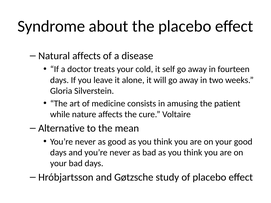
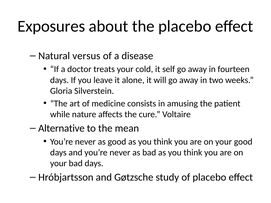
Syndrome: Syndrome -> Exposures (51, 26)
Natural affects: affects -> versus (86, 56)
